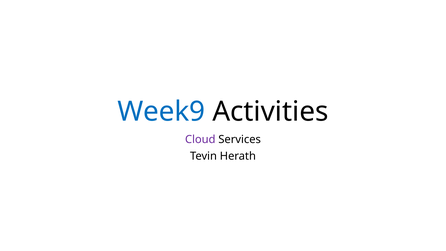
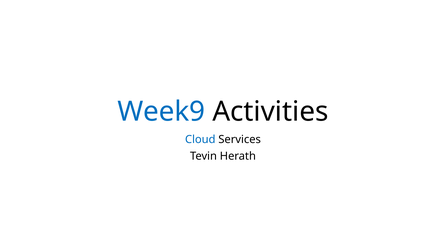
Cloud colour: purple -> blue (200, 139)
